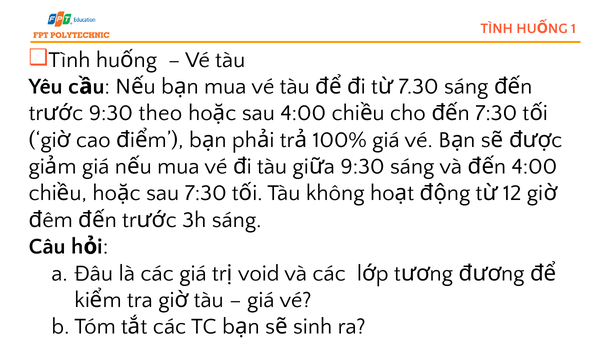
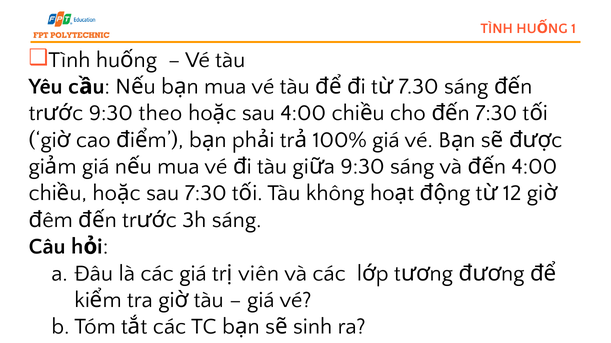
void: void -> viên (259, 274)
